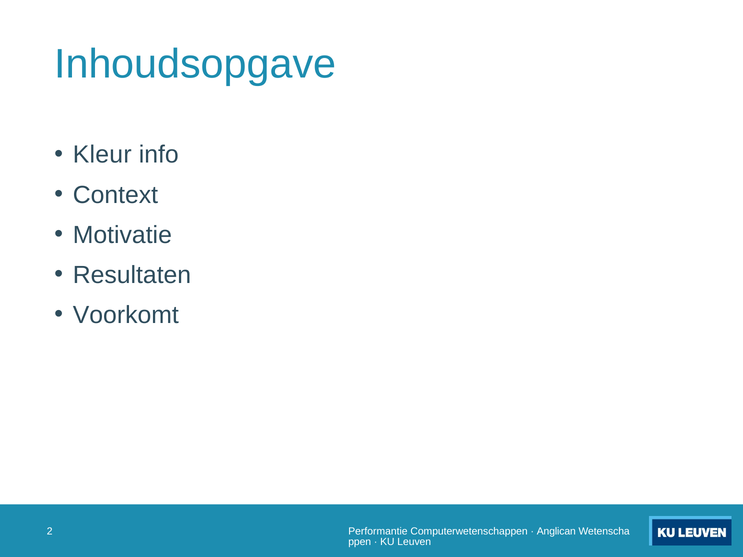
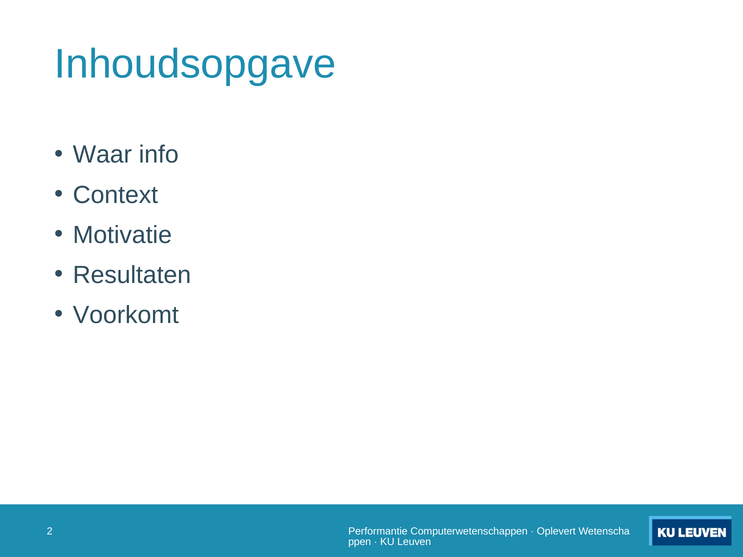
Kleur: Kleur -> Waar (102, 155)
Anglican: Anglican -> Oplevert (556, 532)
